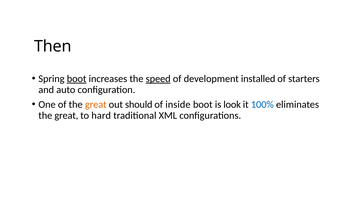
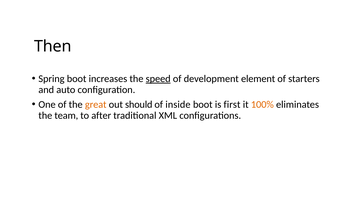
boot underline: present -> none (77, 79)
installed: installed -> element (258, 79)
look: look -> first (232, 105)
100% colour: blue -> orange (262, 105)
great: great -> team (66, 116)
hard: hard -> after (101, 116)
